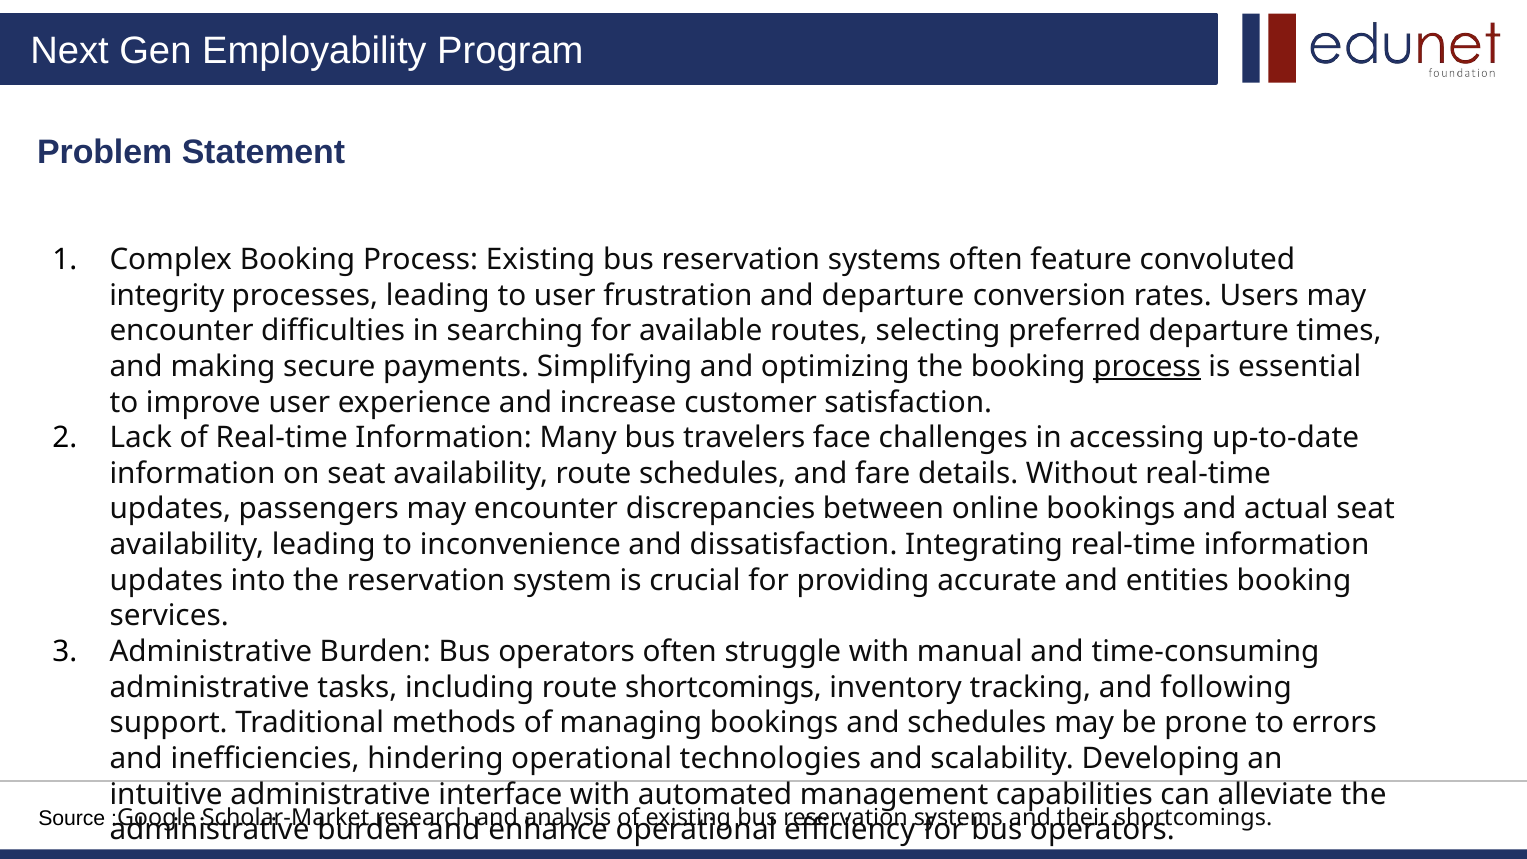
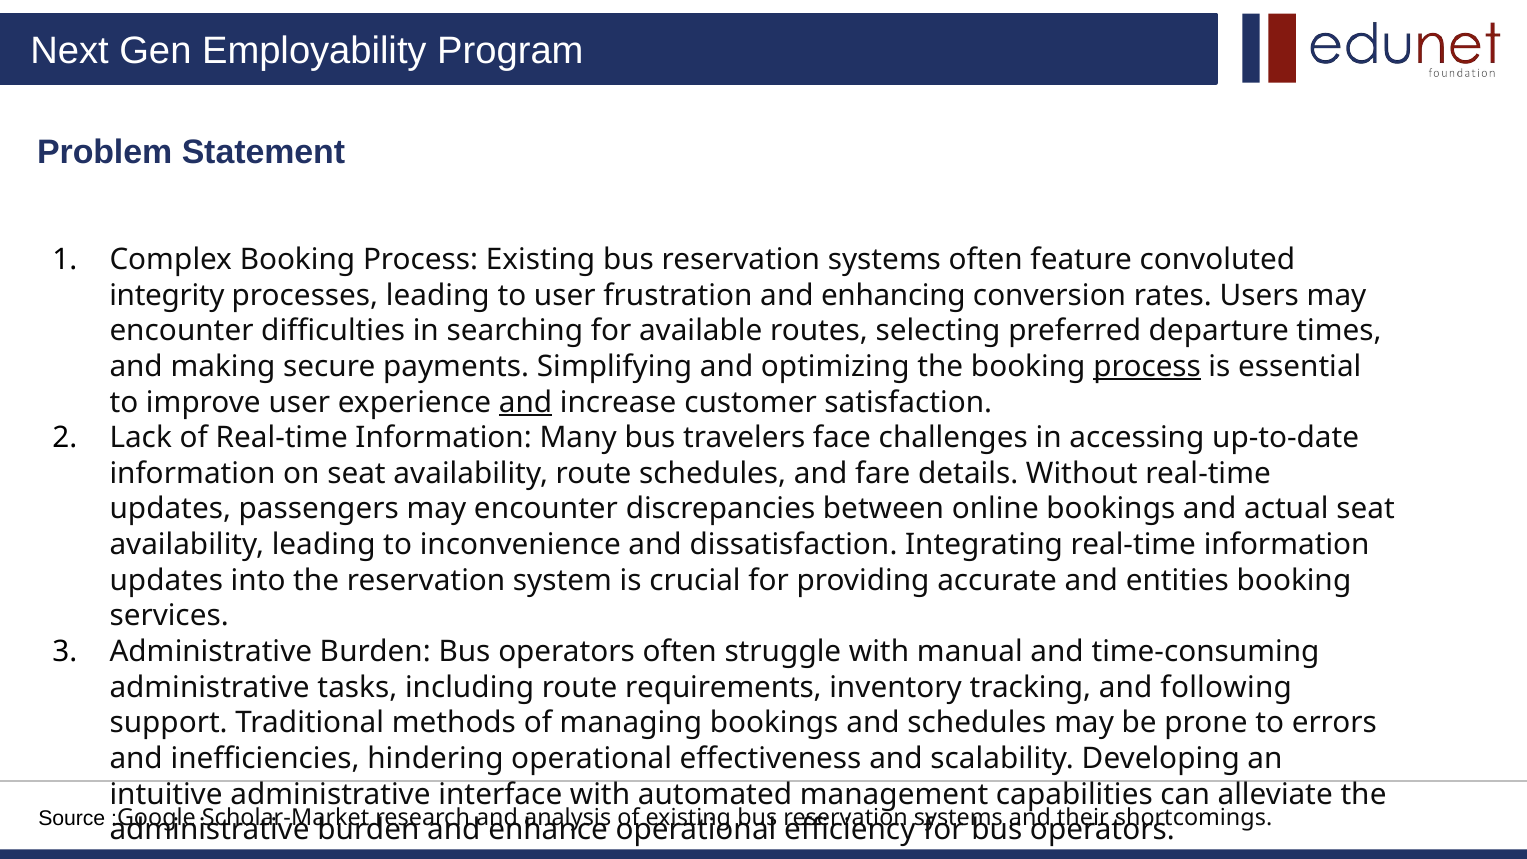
and departure: departure -> enhancing (893, 295)
and underline: none -> present (526, 402)
route shortcomings: shortcomings -> requirements (723, 687)
technologies: technologies -> effectiveness (771, 759)
